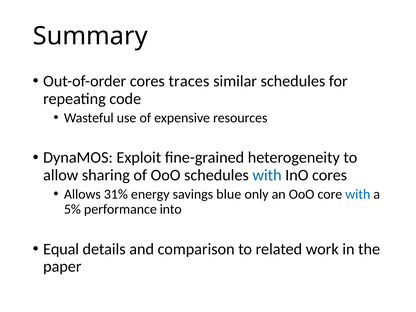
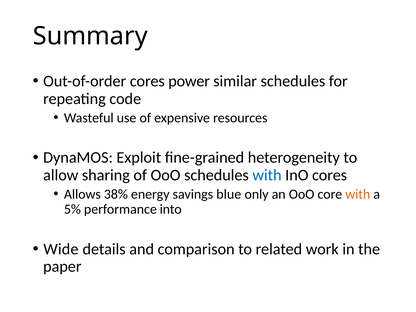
traces: traces -> power (189, 81)
31%: 31% -> 38% (116, 194)
with colour: blue -> orange (358, 194)
Equal: Equal -> Wide (61, 249)
